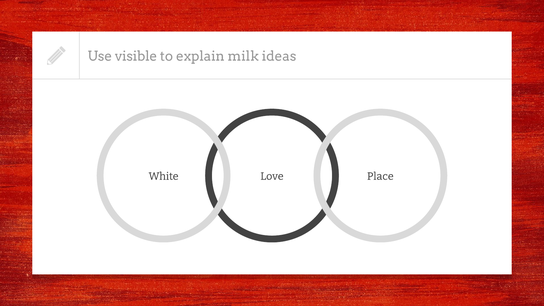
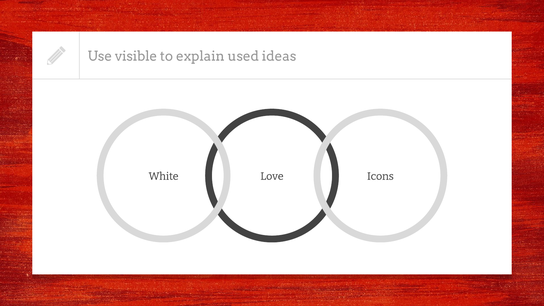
milk: milk -> used (243, 56)
Place: Place -> Icons (380, 176)
